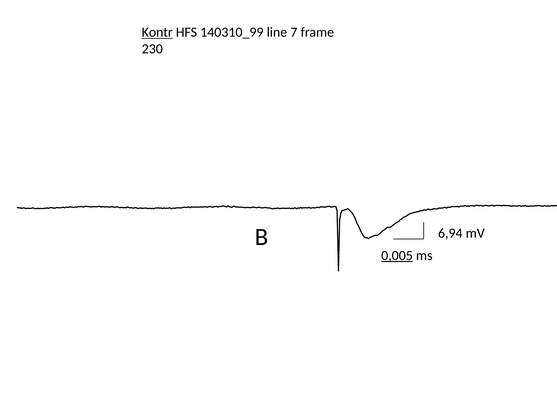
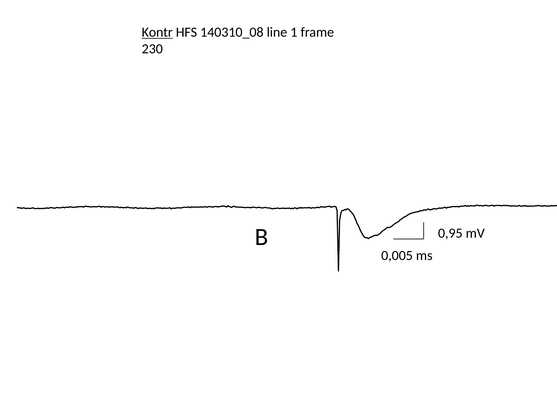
140310_99: 140310_99 -> 140310_08 (232, 32)
7: 7 -> 1 (294, 32)
6,94: 6,94 -> 0,95 (450, 233)
0,005 underline: present -> none (397, 255)
